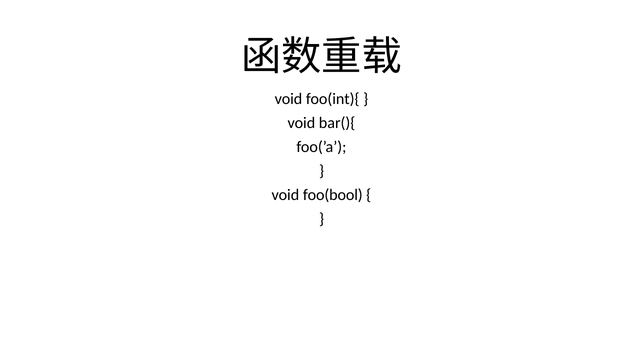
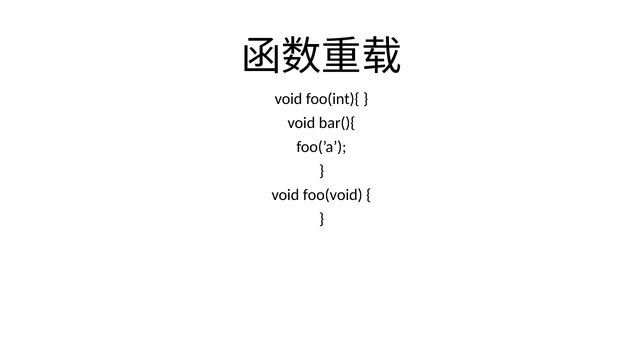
foo(bool: foo(bool -> foo(void (333, 195)
